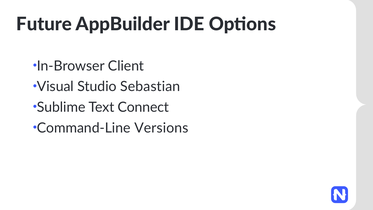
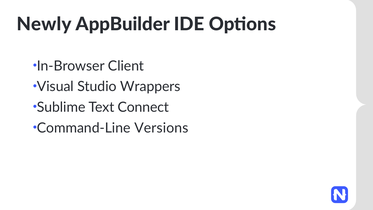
Future: Future -> Newly (44, 24)
Sebastian: Sebastian -> Wrappers (150, 87)
